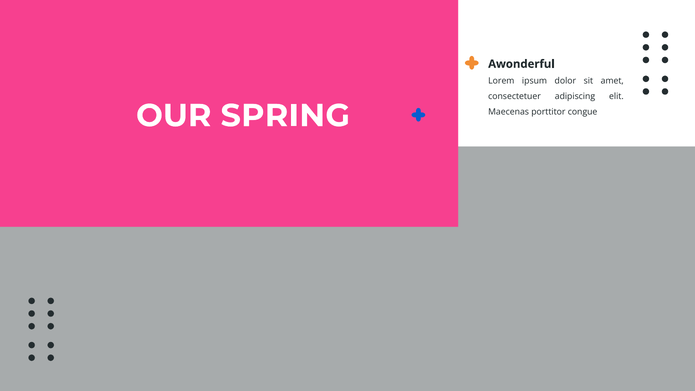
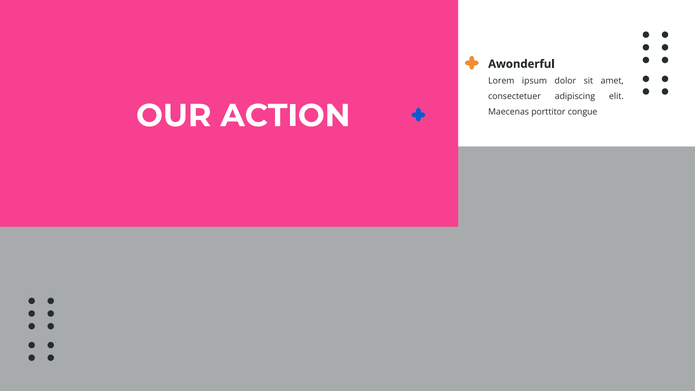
SPRING: SPRING -> ACTION (285, 116)
